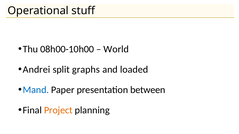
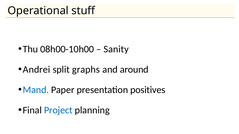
World: World -> Sanity (116, 49)
loaded: loaded -> around (134, 70)
between: between -> positives (148, 90)
Project colour: orange -> blue (58, 111)
